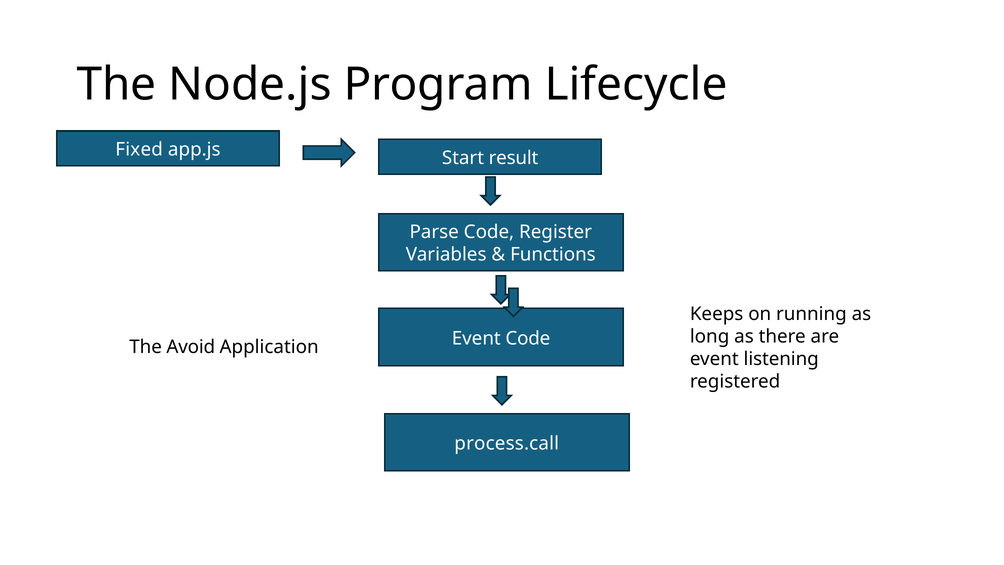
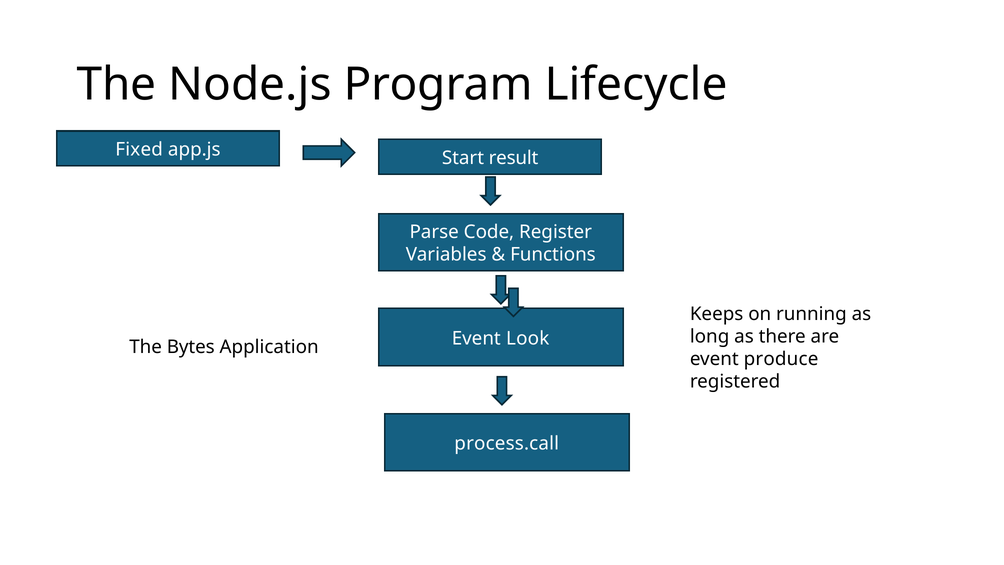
Event Code: Code -> Look (528, 338)
Avoid: Avoid -> Bytes (191, 347)
listening: listening -> produce (781, 359)
